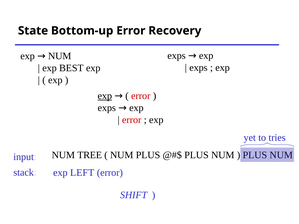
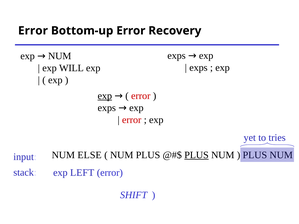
State: State -> Error (33, 31)
BEST: BEST -> WILL (71, 68)
TREE: TREE -> ELSE (90, 155)
PLUS underline: none -> present (196, 155)
